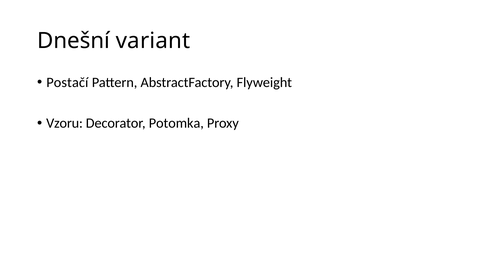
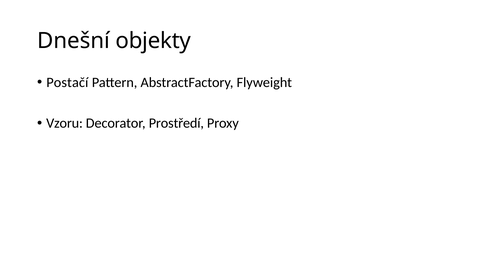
variant: variant -> objekty (153, 41)
Potomka: Potomka -> Prostředí (176, 123)
